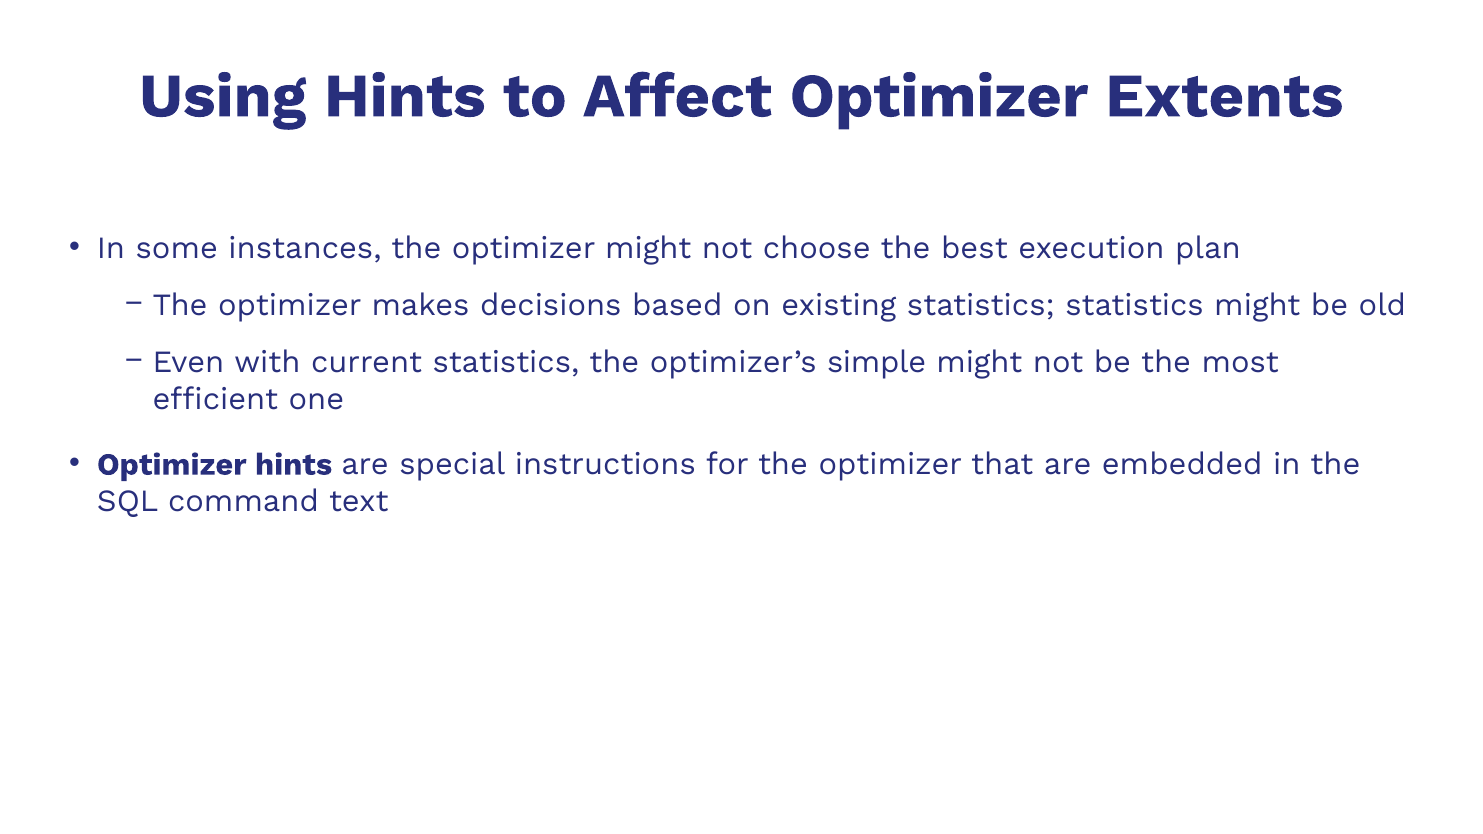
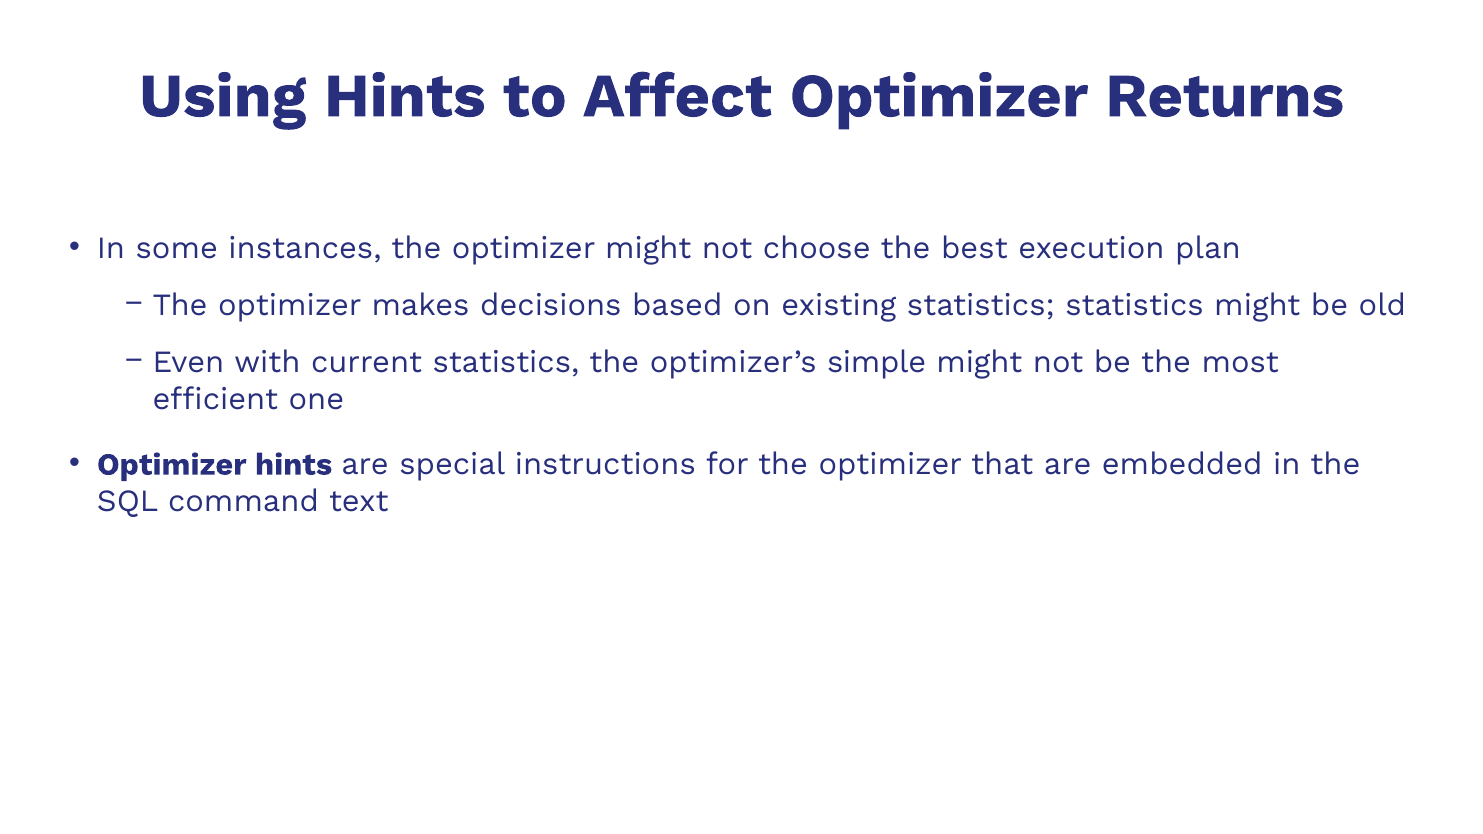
Extents: Extents -> Returns (1225, 96)
